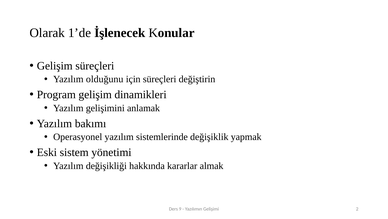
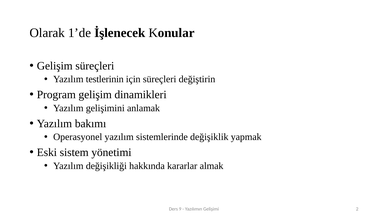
olduğunu: olduğunu -> testlerinin (105, 79)
